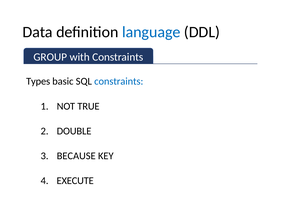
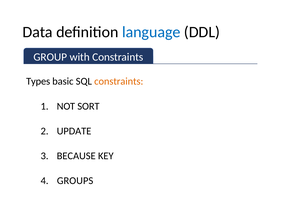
constraints colour: blue -> orange (119, 81)
TRUE: TRUE -> SORT (88, 106)
DOUBLE: DOUBLE -> UPDATE (74, 131)
EXECUTE: EXECUTE -> GROUPS (75, 181)
